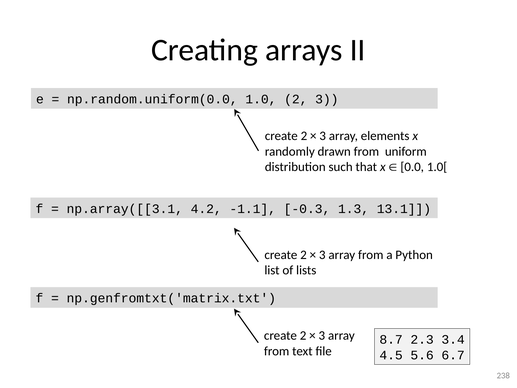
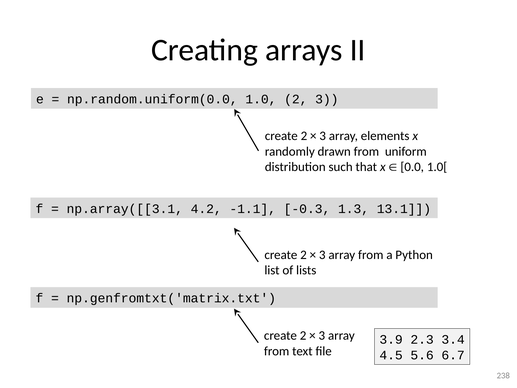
8.7: 8.7 -> 3.9 (391, 339)
